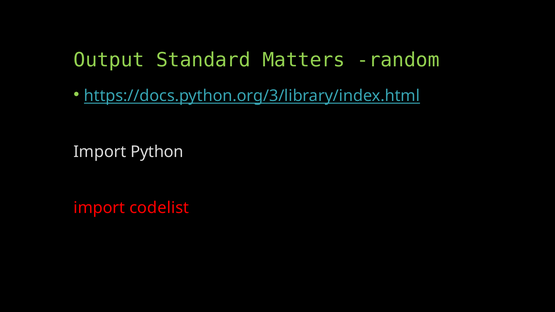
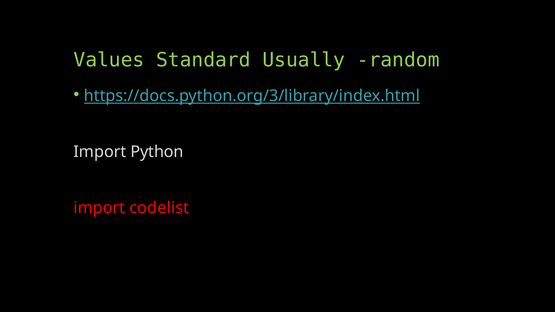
Output: Output -> Values (109, 60)
Matters: Matters -> Usually (304, 60)
